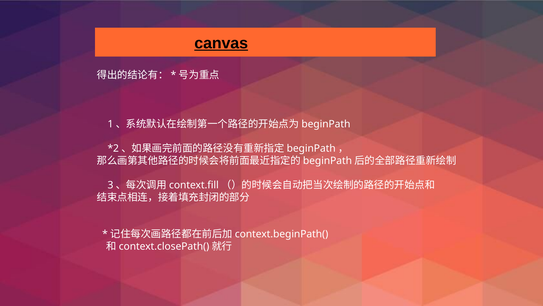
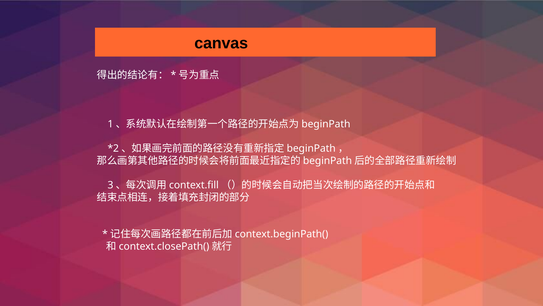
canvas underline: present -> none (221, 43)
